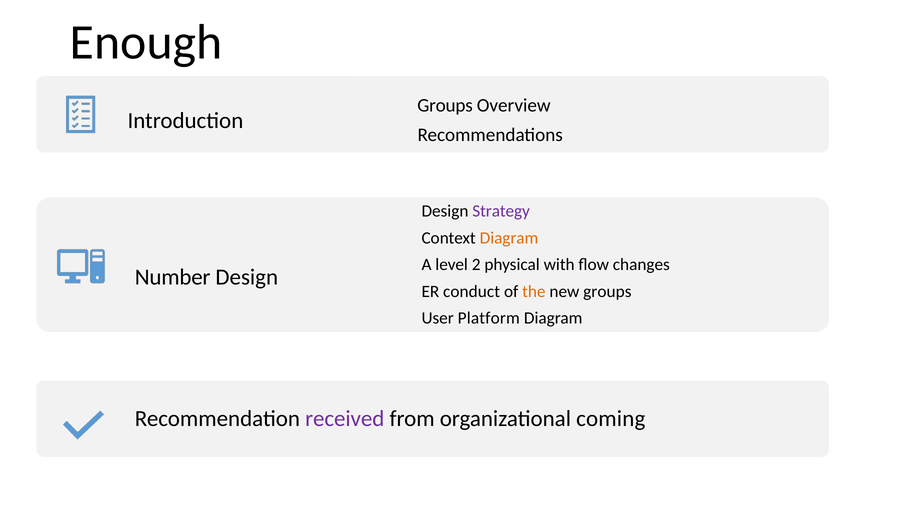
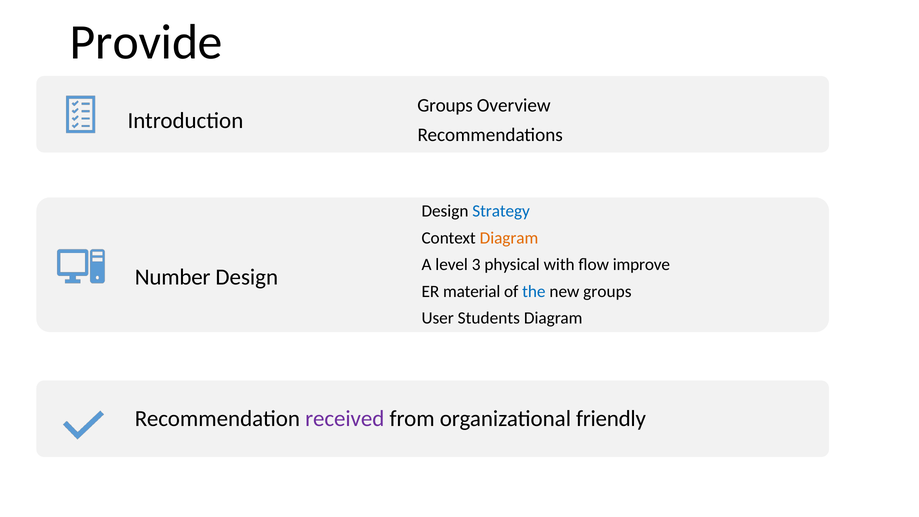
Enough: Enough -> Provide (146, 42)
Strategy colour: purple -> blue (501, 211)
2: 2 -> 3 (476, 265)
changes: changes -> improve (641, 265)
conduct: conduct -> material (472, 291)
the colour: orange -> blue (534, 291)
Platform: Platform -> Students (489, 318)
coming: coming -> friendly (611, 418)
